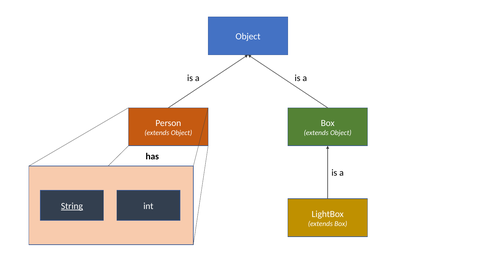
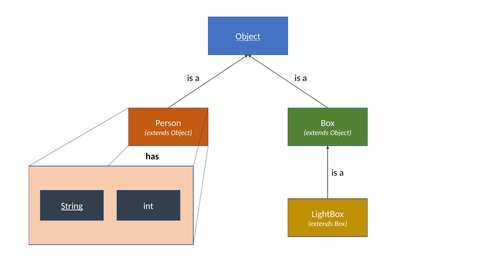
Object underline: none -> present (248, 36)
